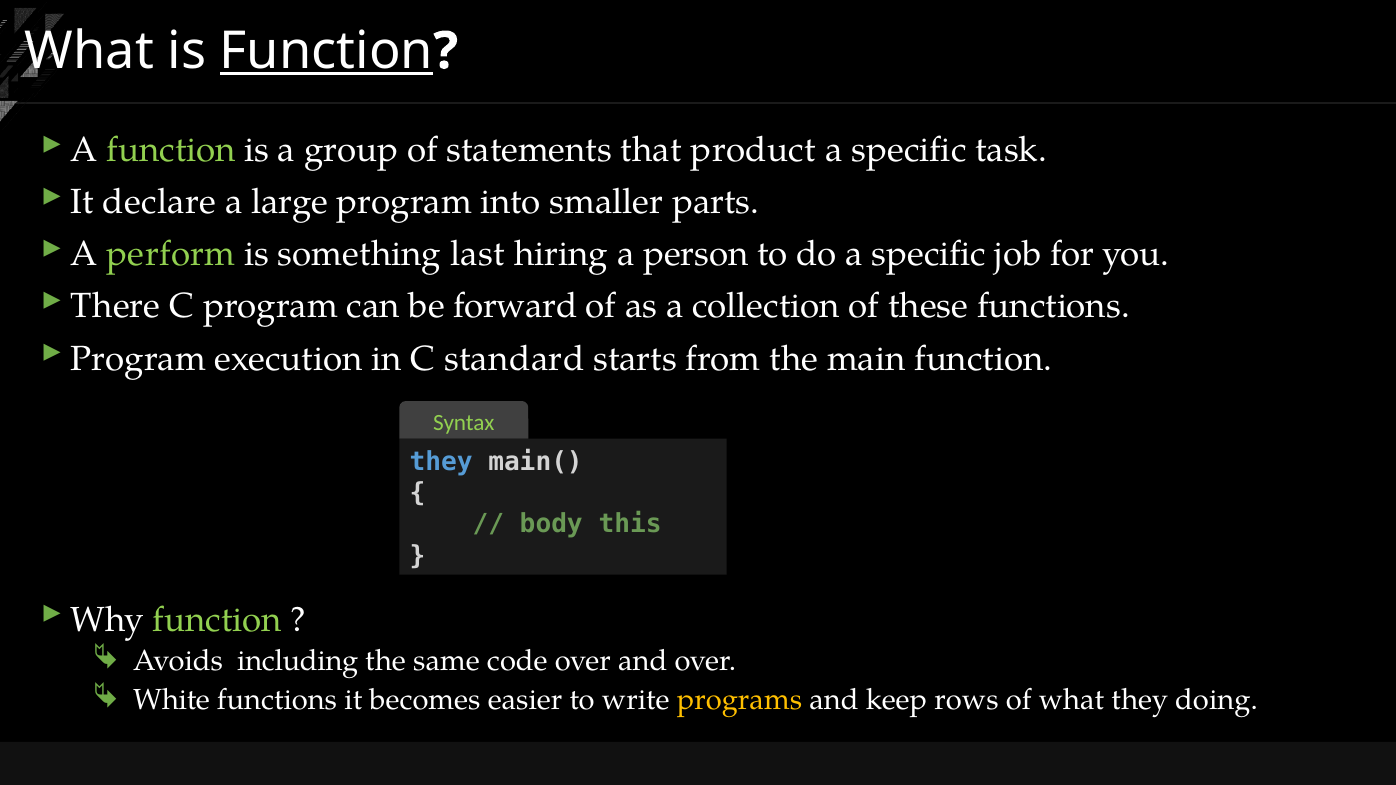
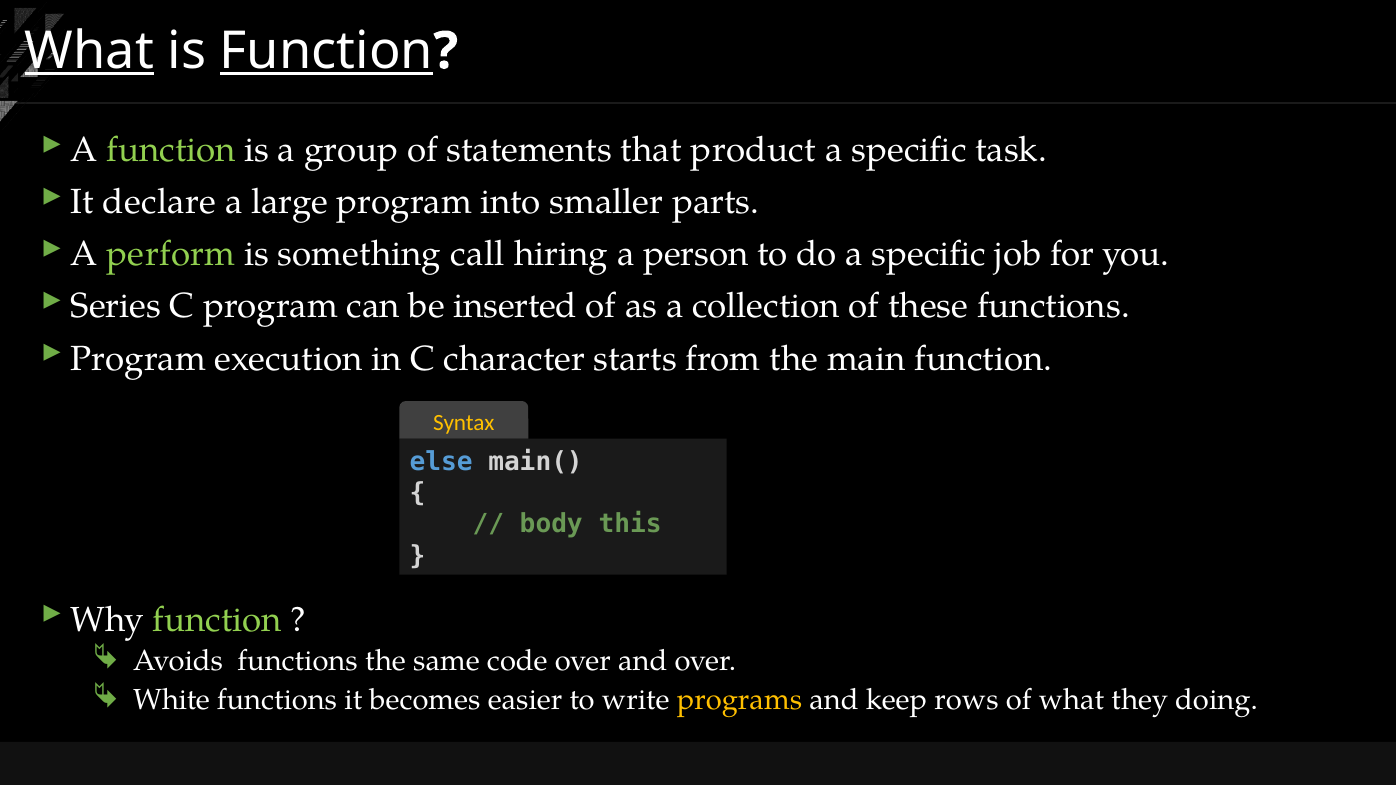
What underline: none -> present (89, 51)
last: last -> call (478, 254)
There: There -> Series (116, 306)
forward: forward -> inserted (515, 306)
standard: standard -> character (514, 359)
Syntax colour: light green -> yellow (464, 423)
they: they -> else (441, 462)
Avoids including: including -> functions (298, 662)
